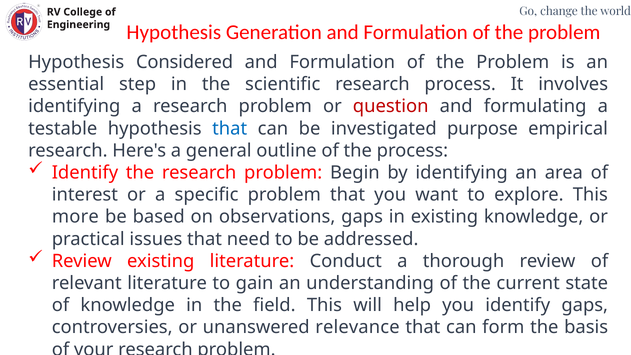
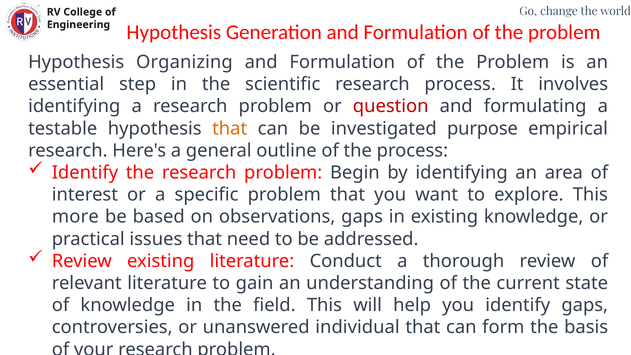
Considered: Considered -> Organizing (184, 62)
that colour: blue -> orange (230, 128)
relevance: relevance -> individual (358, 327)
